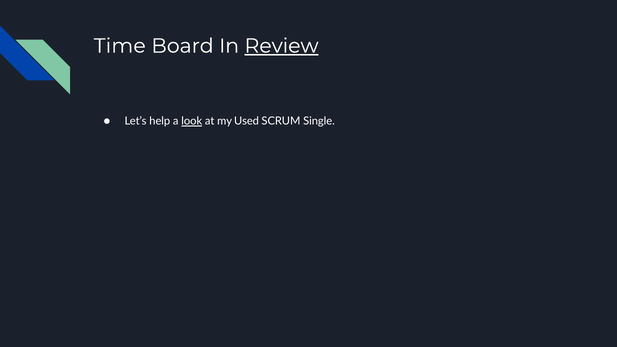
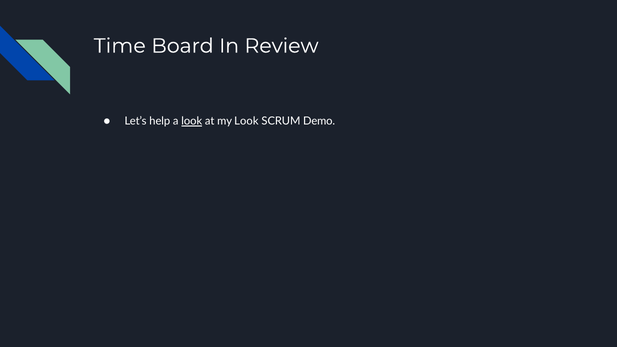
Review underline: present -> none (282, 46)
my Used: Used -> Look (246, 121)
Single: Single -> Demo (319, 121)
